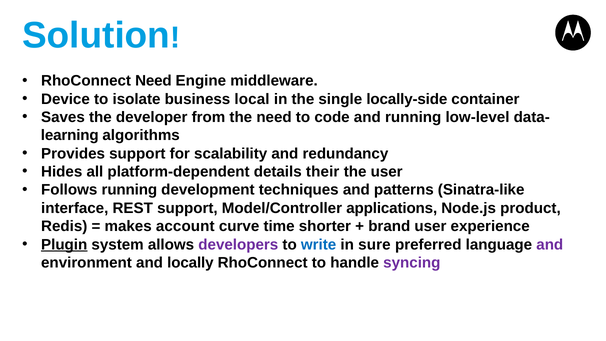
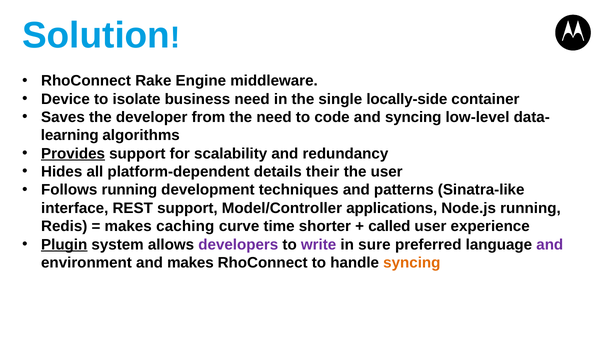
RhoConnect Need: Need -> Rake (153, 81)
business local: local -> need (252, 99)
and running: running -> syncing (413, 117)
Provides underline: none -> present (73, 154)
Node.js product: product -> running (530, 208)
account: account -> caching (185, 226)
brand: brand -> called (389, 226)
write colour: blue -> purple (319, 244)
and locally: locally -> makes (190, 263)
syncing colour: purple -> orange (412, 263)
